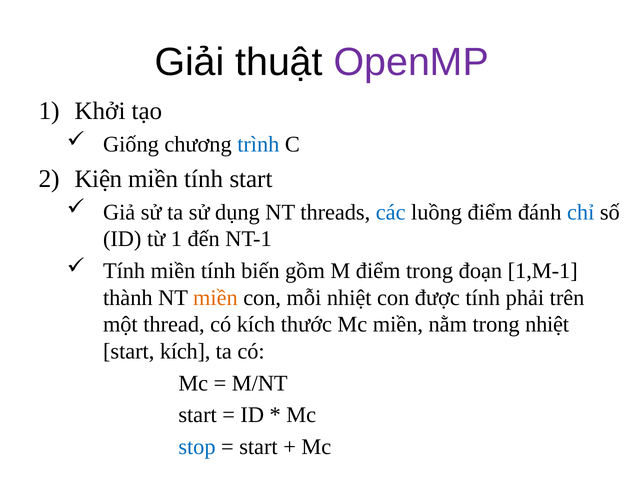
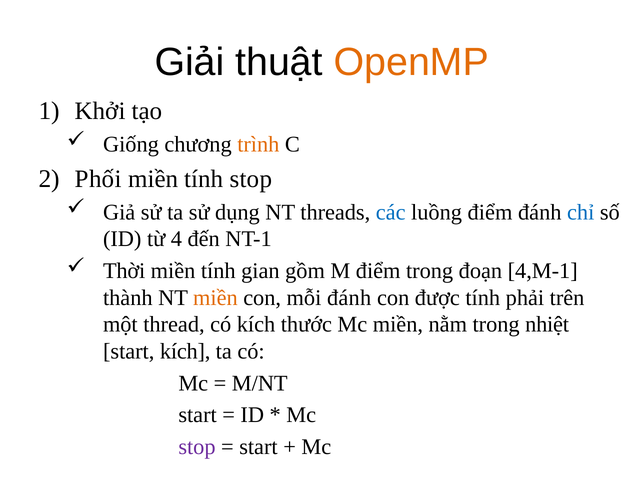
OpenMP colour: purple -> orange (411, 62)
trình colour: blue -> orange (258, 145)
Kiện: Kiện -> Phối (98, 179)
tính start: start -> stop (251, 179)
từ 1: 1 -> 4 (176, 239)
Tính: Tính -> Thời (124, 271)
biến: biến -> gian (260, 271)
1,M-1: 1,M-1 -> 4,M-1 (543, 271)
mỗi nhiệt: nhiệt -> đánh (349, 298)
stop colour: blue -> purple (197, 447)
